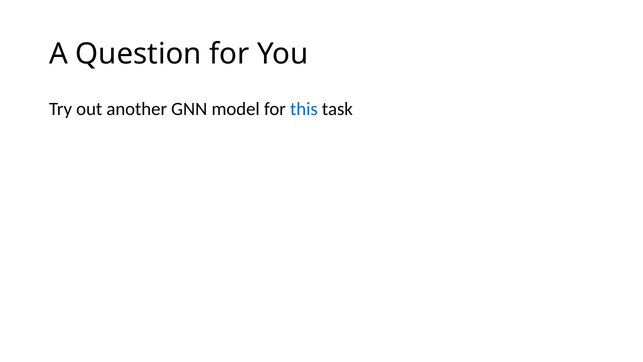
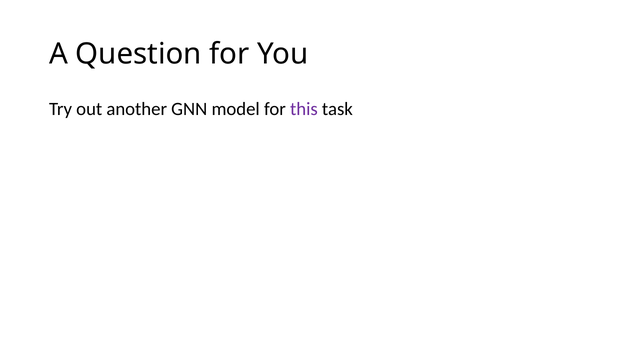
this colour: blue -> purple (304, 109)
